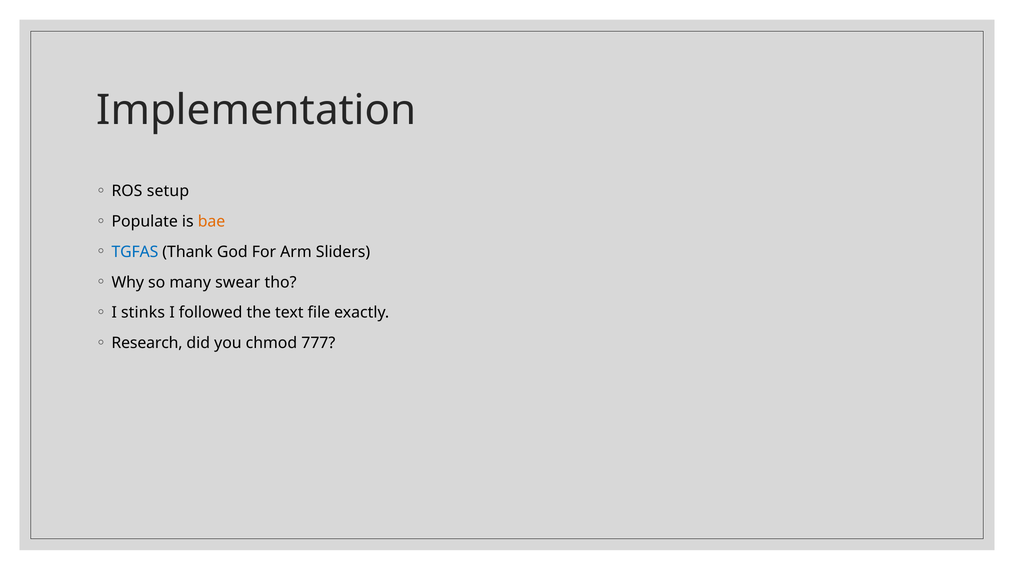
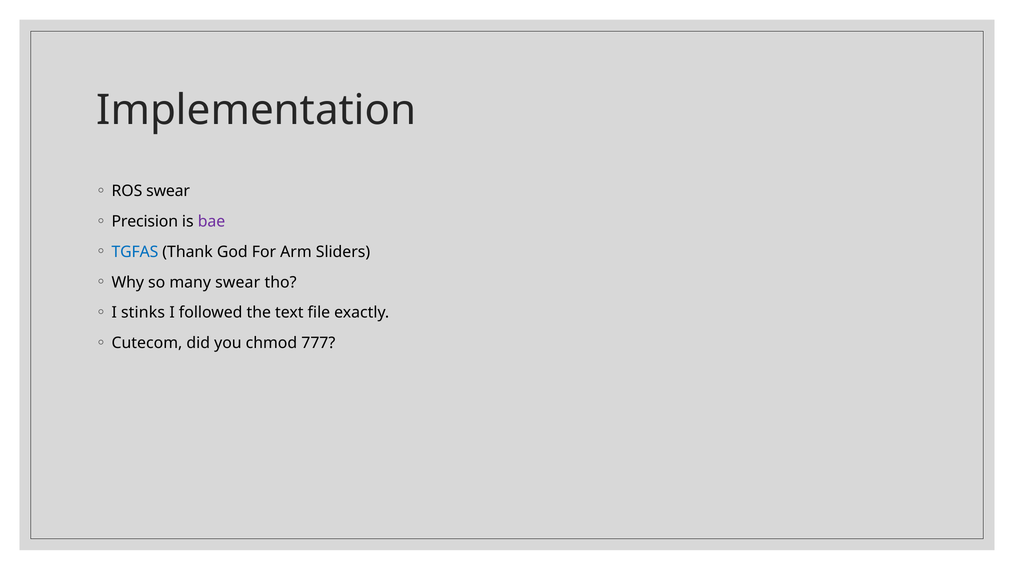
ROS setup: setup -> swear (168, 191)
Populate: Populate -> Precision (145, 222)
bae colour: orange -> purple (212, 222)
Research: Research -> Cutecom (147, 343)
